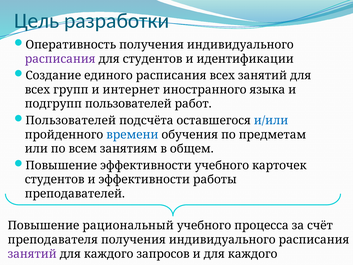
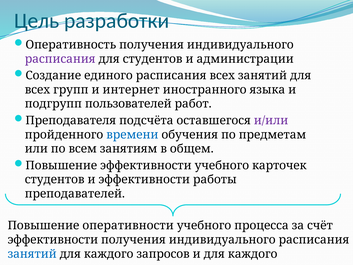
идентификации: идентификации -> администрации (245, 59)
Пользователей: Пользователей -> Преподавателя (71, 120)
и/или colour: blue -> purple (271, 120)
рациональный: рациональный -> оперативности (128, 225)
преподавателя: преподавателя -> эффективности (53, 240)
занятий colour: purple -> blue (32, 254)
